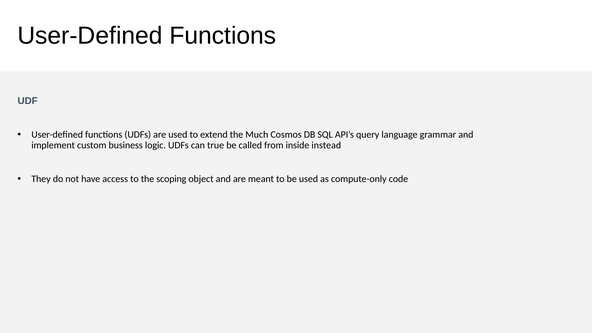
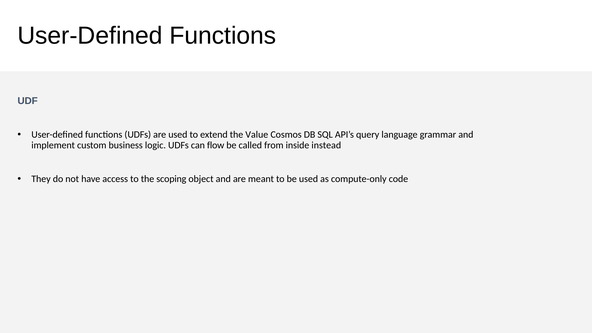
Much: Much -> Value (257, 135)
true: true -> flow (216, 145)
